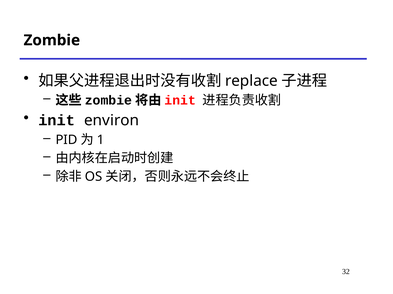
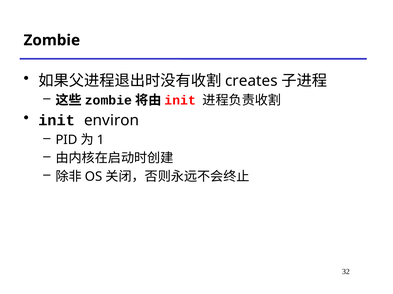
replace: replace -> creates (251, 81)
